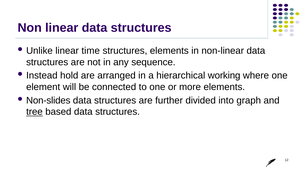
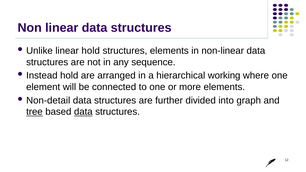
linear time: time -> hold (91, 51)
Non-slides: Non-slides -> Non-detail (48, 100)
data underline: none -> present (83, 112)
